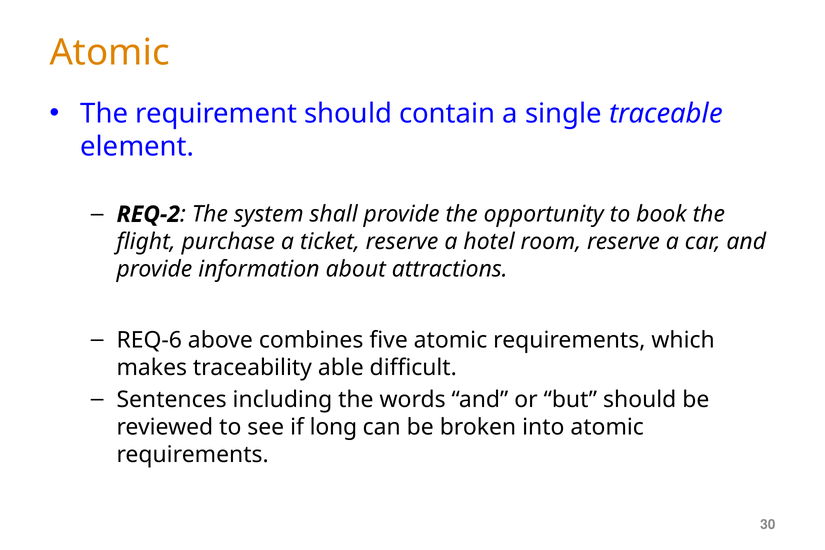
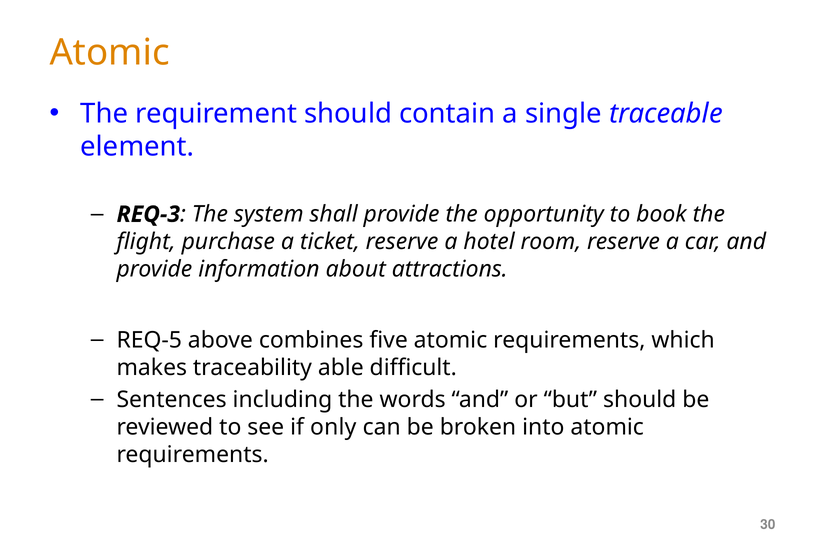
REQ-2: REQ-2 -> REQ-3 (148, 214)
REQ-6: REQ-6 -> REQ-5 (149, 340)
long: long -> only (333, 427)
